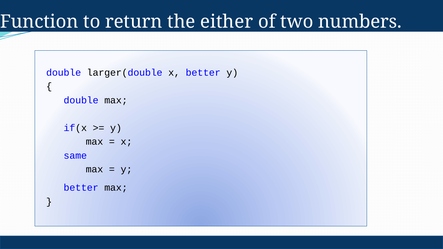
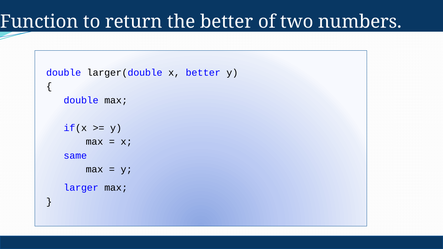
the either: either -> better (227, 22)
better: better -> larger (81, 188)
